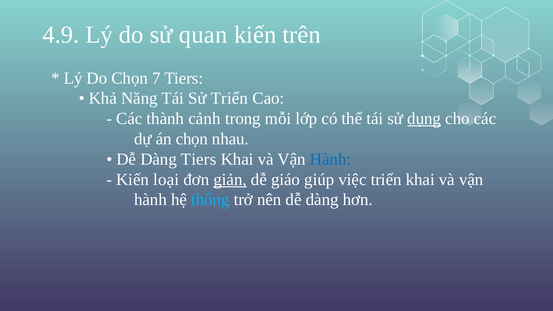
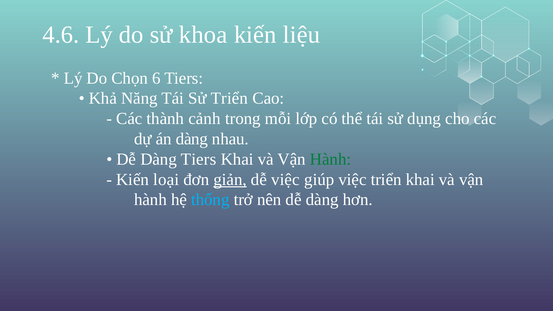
4.9: 4.9 -> 4.6 (61, 35)
quan: quan -> khoa (203, 35)
trên: trên -> liệu (301, 35)
7: 7 -> 6 (156, 78)
dụng underline: present -> none (424, 119)
án chọn: chọn -> dàng (192, 139)
Hành colour: blue -> green (331, 159)
dễ giáo: giáo -> việc (285, 179)
